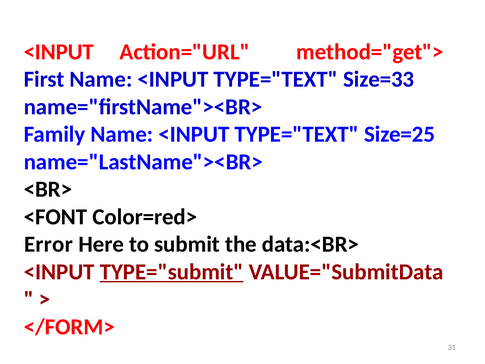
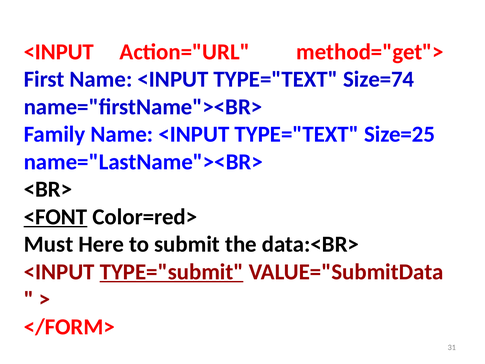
Size=33: Size=33 -> Size=74 (379, 79)
<FONT underline: none -> present (55, 217)
Error: Error -> Must (49, 244)
